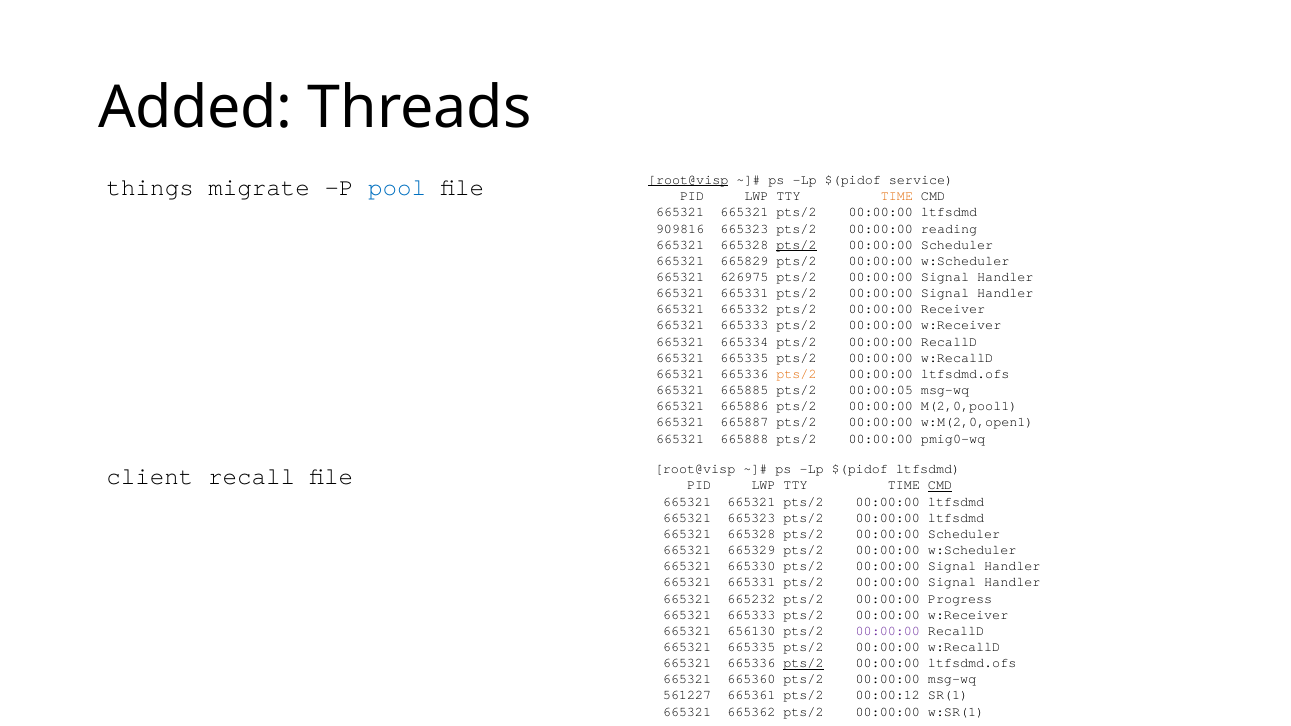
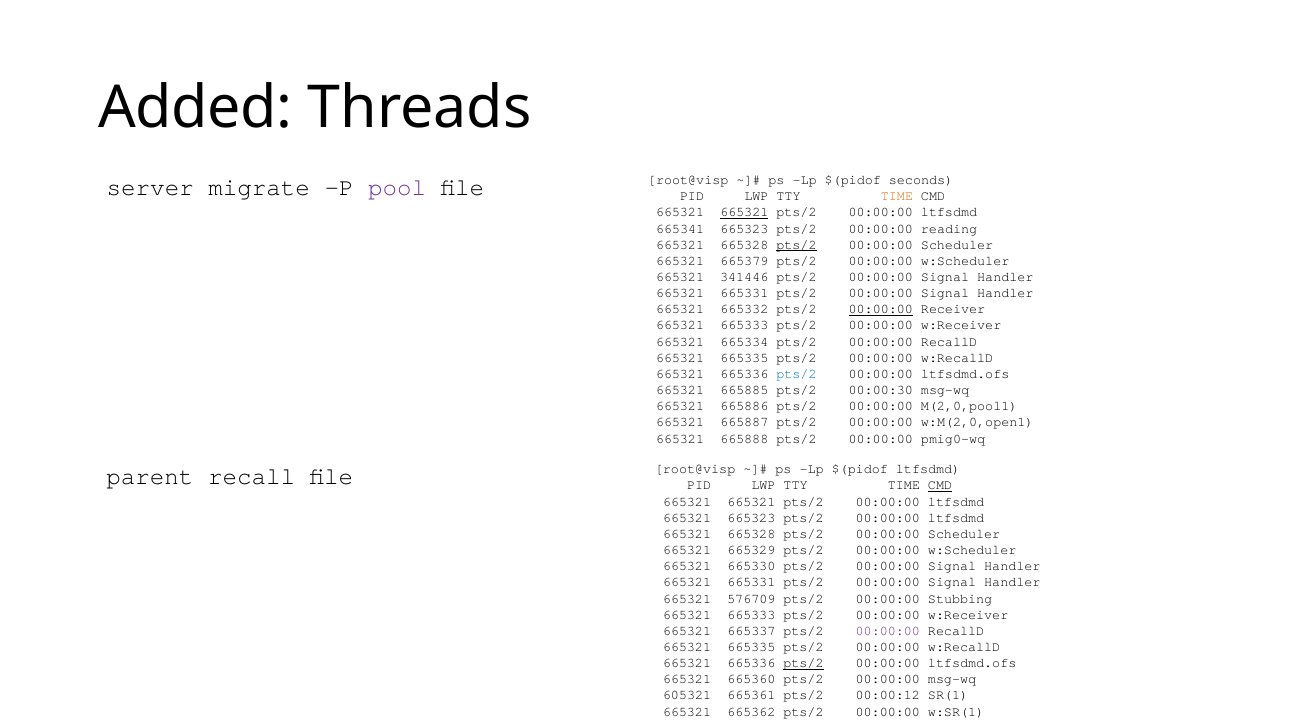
root@visp underline: present -> none (688, 180)
service: service -> seconds (921, 180)
things: things -> server (150, 187)
pool colour: blue -> purple (397, 187)
665321 underline: none -> present (744, 212)
909816: 909816 -> 665341 (680, 229)
665829: 665829 -> 665379 (744, 261)
626975: 626975 -> 341446 (744, 277)
00:00:00 underline: none -> present (881, 309)
pts/2 colour: orange -> blue (796, 374)
00:00:05: 00:00:05 -> 00:00:30 (881, 390)
client: client -> parent (150, 477)
665232: 665232 -> 576709 (751, 599)
Progress: Progress -> Stubbing (960, 599)
656130: 656130 -> 665337 (751, 631)
561227: 561227 -> 605321 (687, 696)
